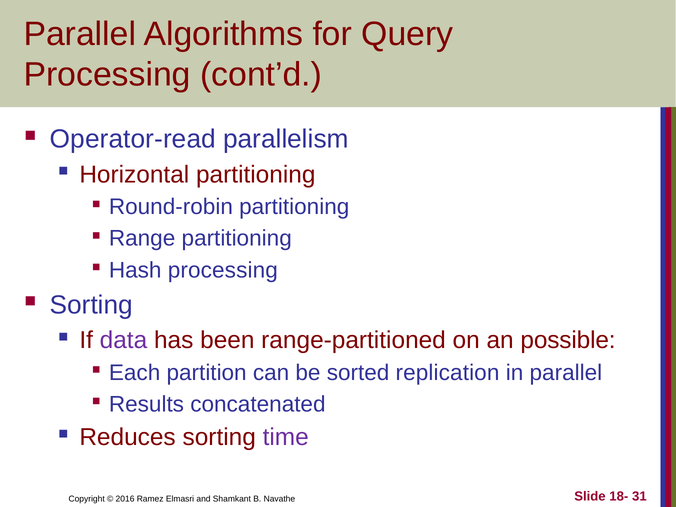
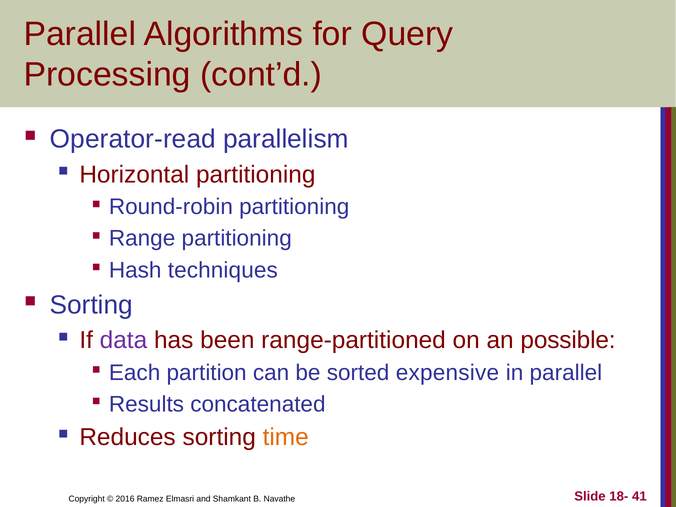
Hash processing: processing -> techniques (223, 270)
replication: replication -> expensive (447, 373)
time colour: purple -> orange (286, 437)
31: 31 -> 41 (639, 497)
